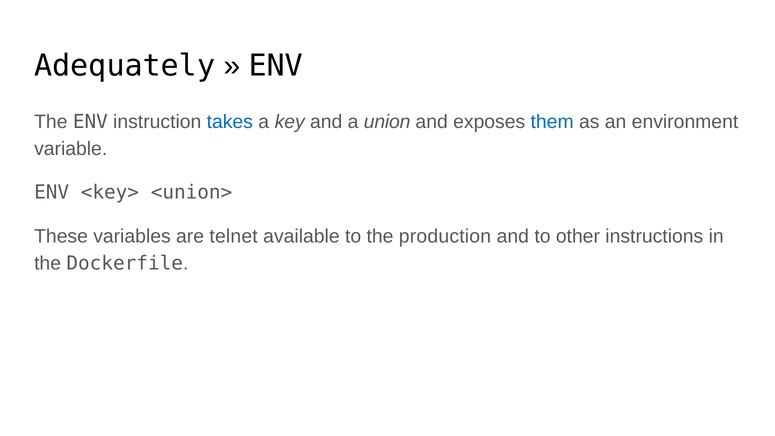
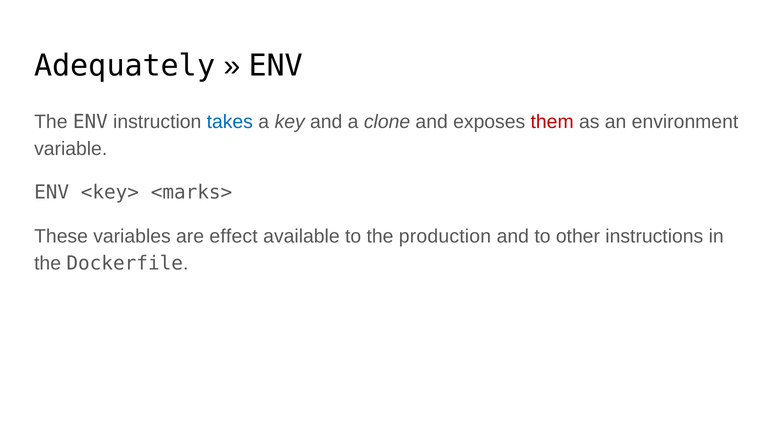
union: union -> clone (387, 122)
them colour: blue -> red (552, 122)
<union>: <union> -> <marks> (192, 193)
telnet: telnet -> effect (234, 236)
